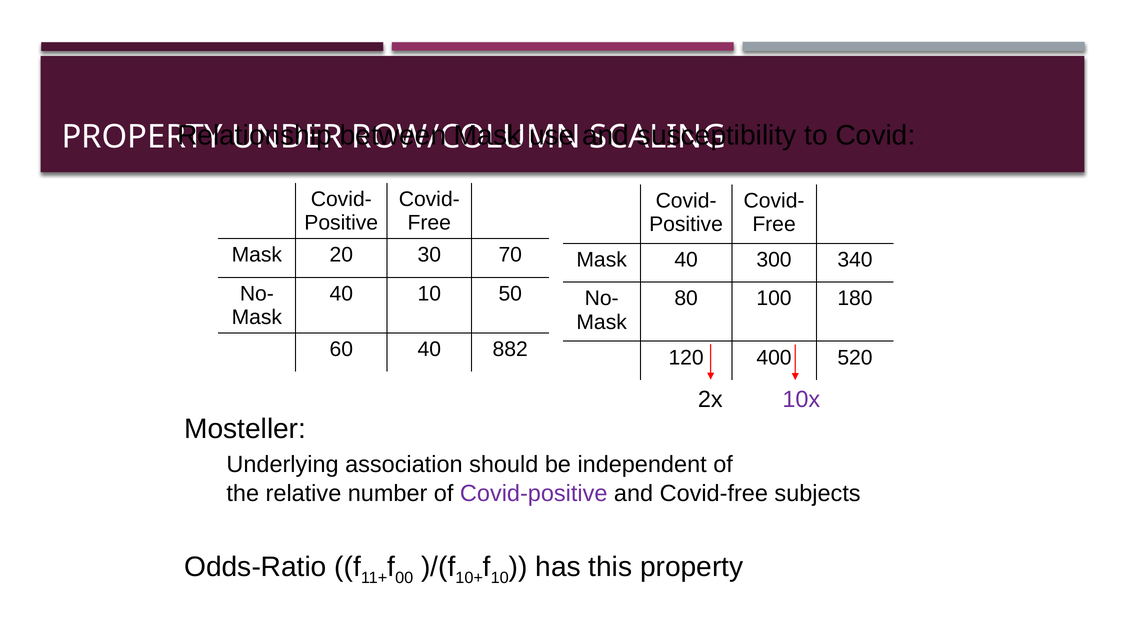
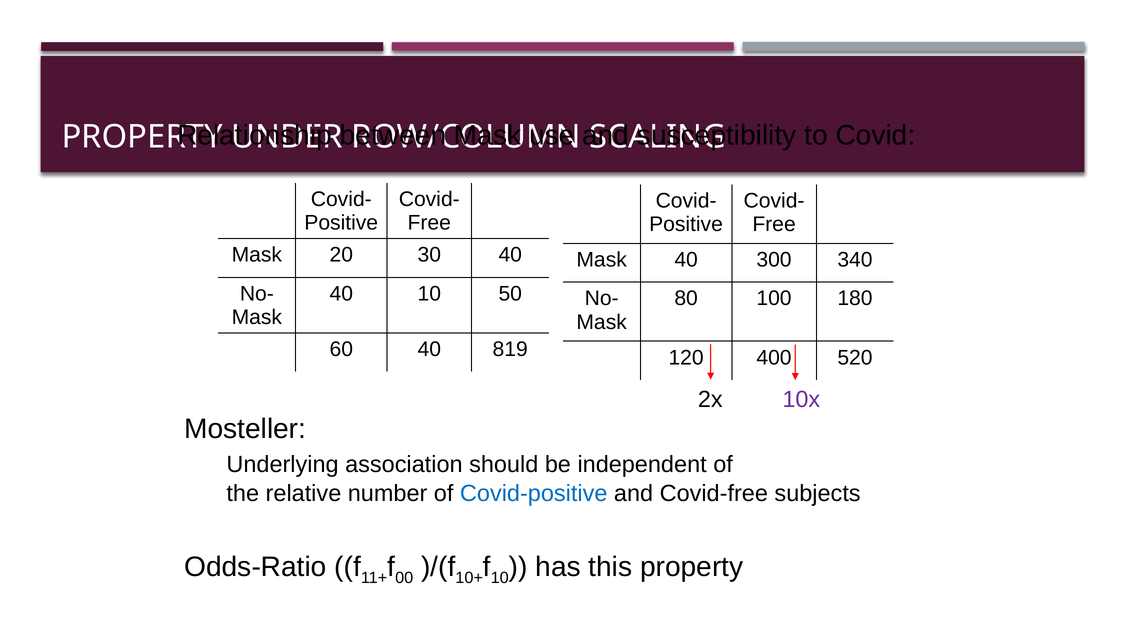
30 70: 70 -> 40 (510, 255)
882: 882 -> 819 (510, 350)
Covid-positive colour: purple -> blue (534, 494)
